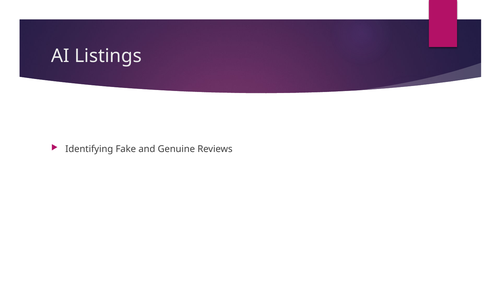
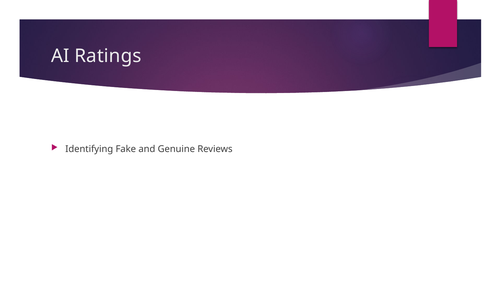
Listings: Listings -> Ratings (108, 56)
